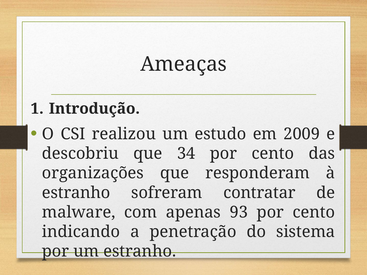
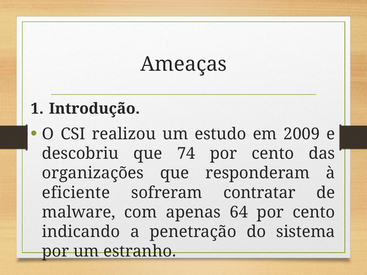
34: 34 -> 74 (186, 154)
estranho: estranho -> eficiente (76, 193)
93: 93 -> 64 (239, 212)
